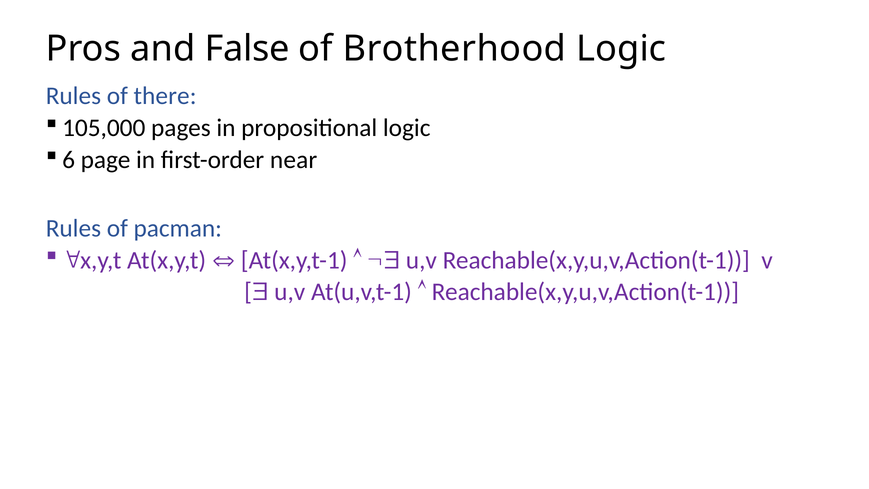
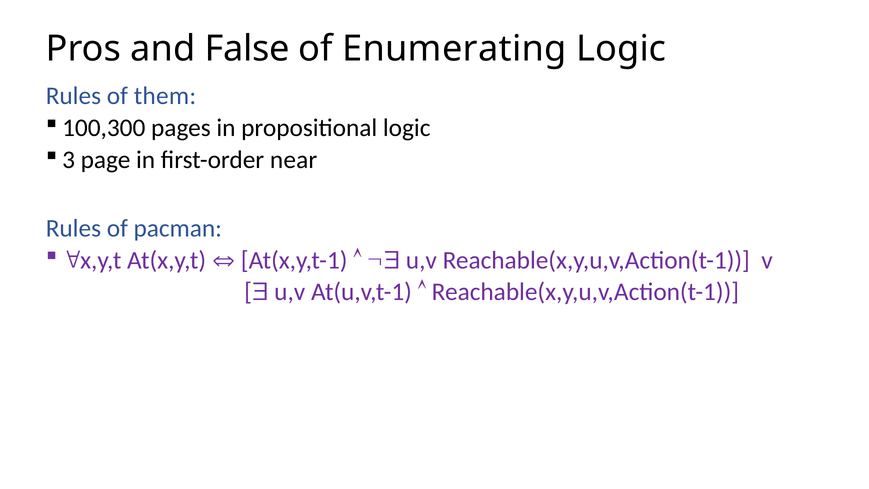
Brotherhood: Brotherhood -> Enumerating (454, 49)
there: there -> them (165, 96)
105,000: 105,000 -> 100,300 (104, 128)
6: 6 -> 3 (69, 160)
